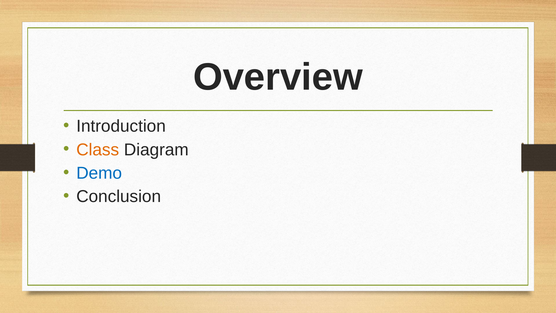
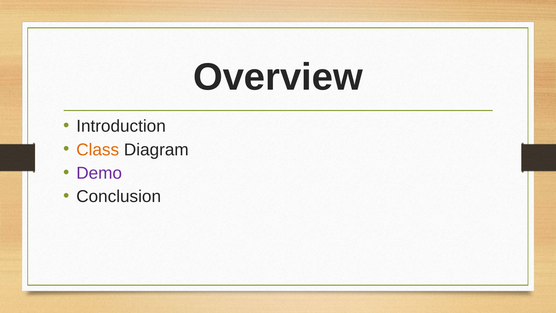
Demo colour: blue -> purple (99, 173)
